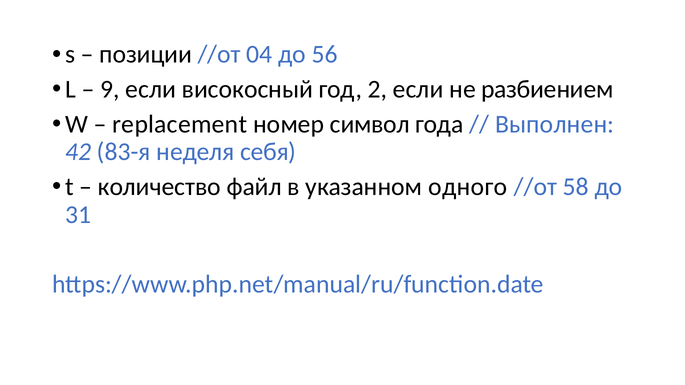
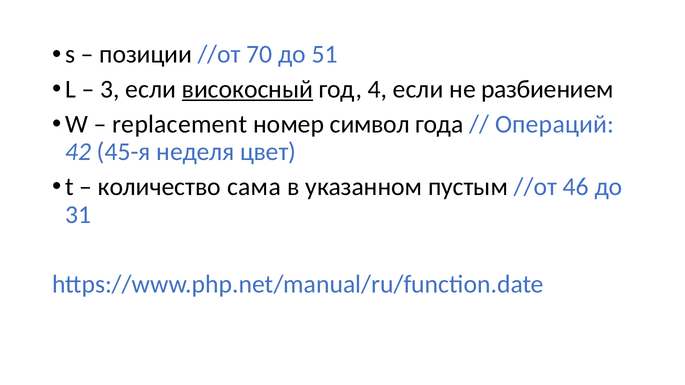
04: 04 -> 70 (259, 55)
56: 56 -> 51 (325, 55)
9: 9 -> 3 (110, 89)
високосный underline: none -> present (247, 89)
2: 2 -> 4 (377, 89)
Выполнен: Выполнен -> Операций (555, 124)
83-я: 83-я -> 45-я (124, 152)
себя: себя -> цвет (268, 152)
файл: файл -> сама (254, 187)
одного: одного -> пустым (468, 187)
58: 58 -> 46 (576, 187)
